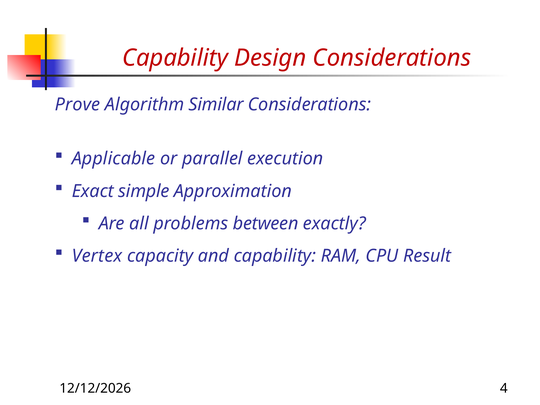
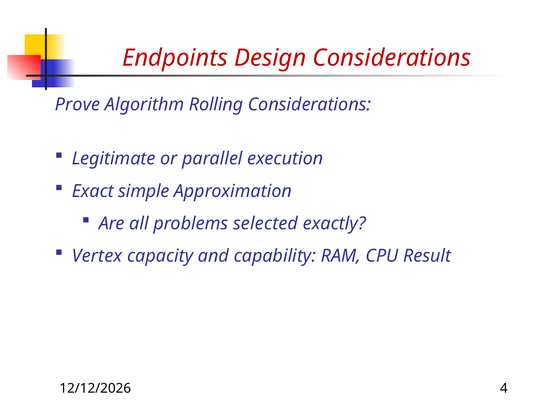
Capability: Capability -> Endpoints (175, 58)
Similar: Similar -> Rolling (216, 105)
Applicable: Applicable -> Legitimate (114, 159)
between: between -> selected (266, 223)
